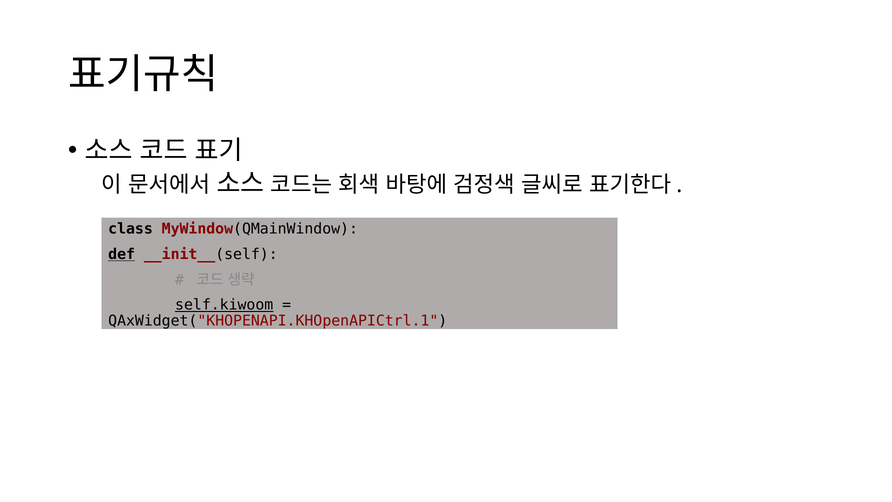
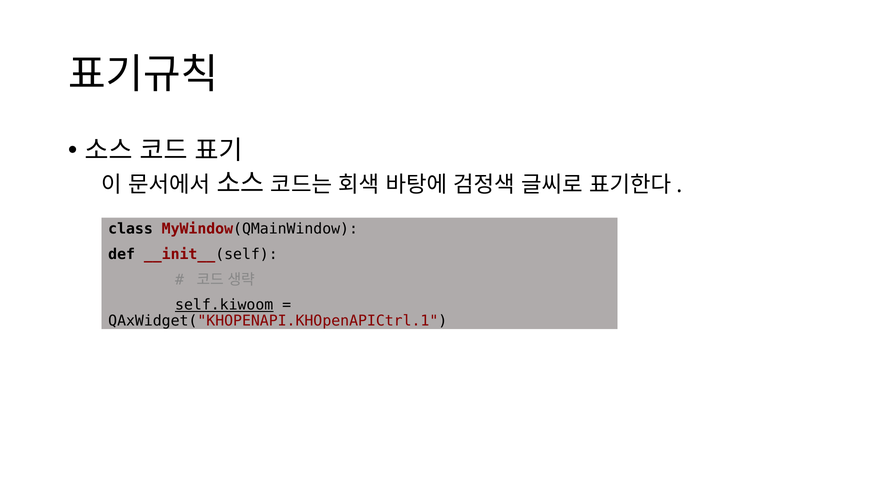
def underline: present -> none (122, 254)
